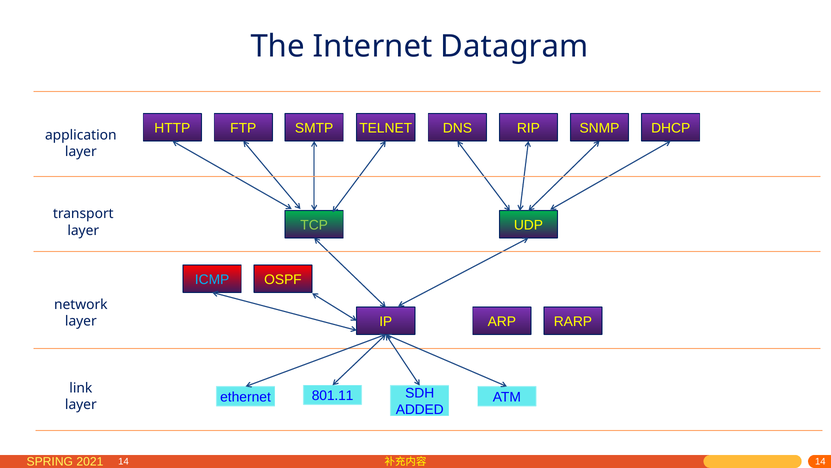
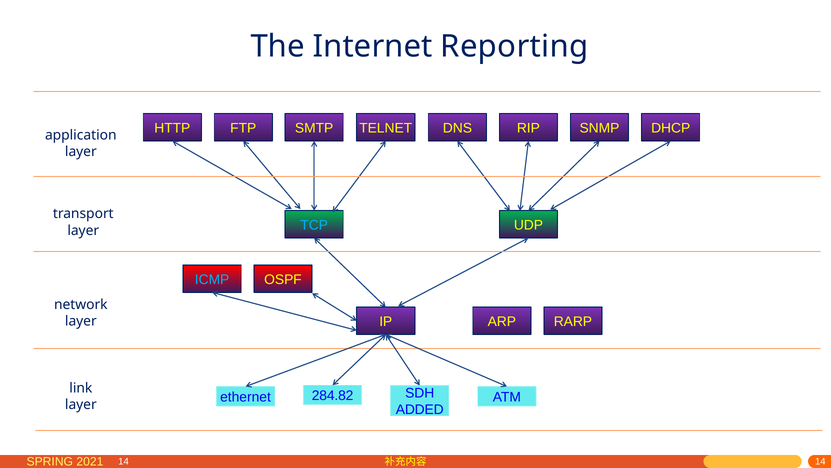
Datagram: Datagram -> Reporting (514, 47)
TCP colour: light green -> light blue (314, 225)
801.11: 801.11 -> 284.82 (333, 395)
